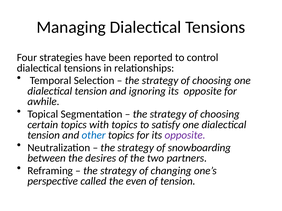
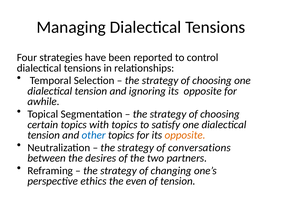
opposite colour: purple -> orange (185, 135)
snowboarding: snowboarding -> conversations (199, 148)
called: called -> ethics (93, 182)
